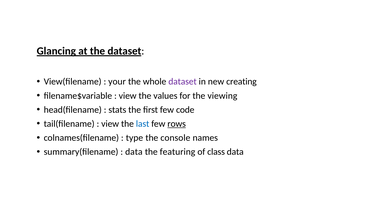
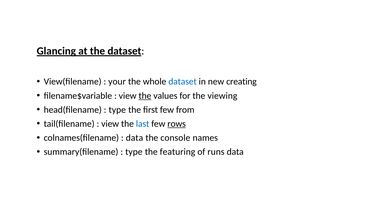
dataset colour: purple -> blue (183, 82)
the underline: none -> present (145, 96)
stats: stats -> type (117, 110)
code: code -> from (185, 110)
type: type -> data (134, 138)
data: data -> type (134, 152)
class: class -> runs (216, 152)
